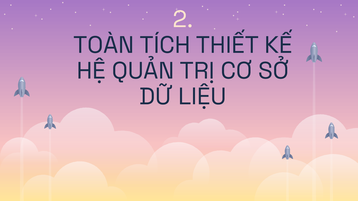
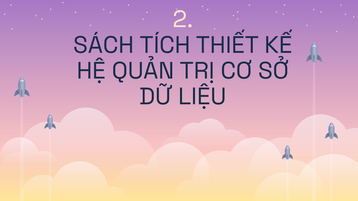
TOÀN: TOÀN -> SÁCH (104, 45)
